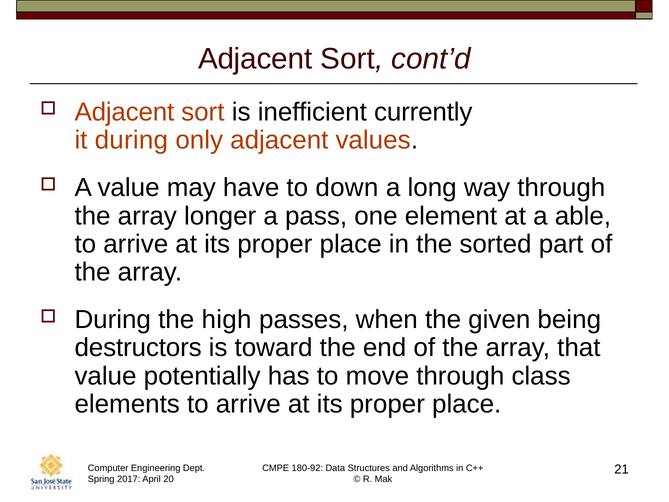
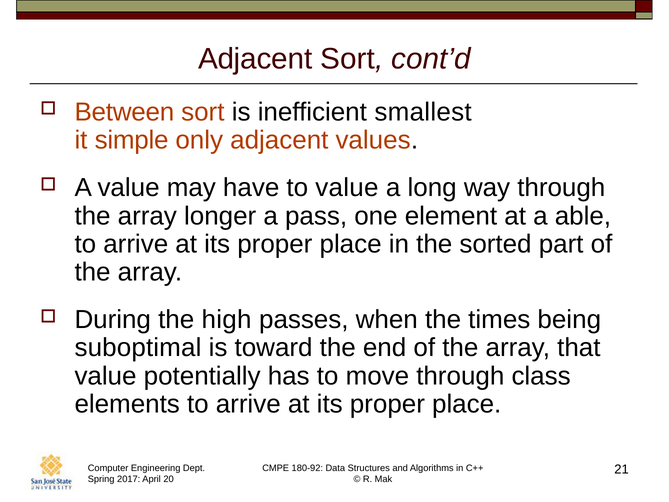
Adjacent: Adjacent -> Between (124, 112)
currently: currently -> smallest (423, 112)
it during: during -> simple (132, 140)
to down: down -> value (347, 188)
given: given -> times (499, 320)
destructors: destructors -> suboptimal (138, 348)
